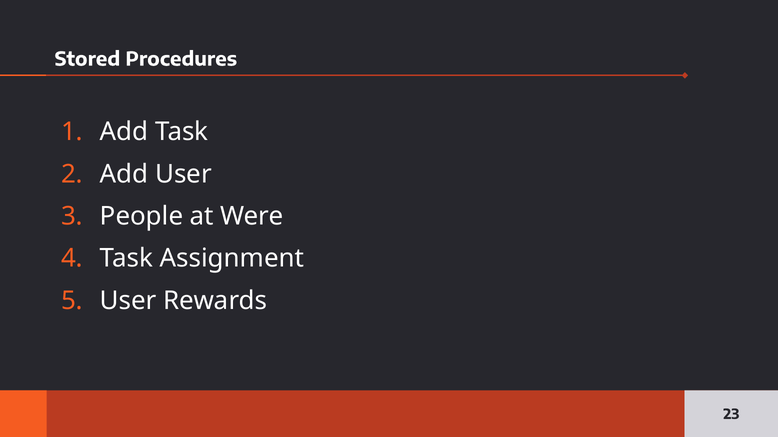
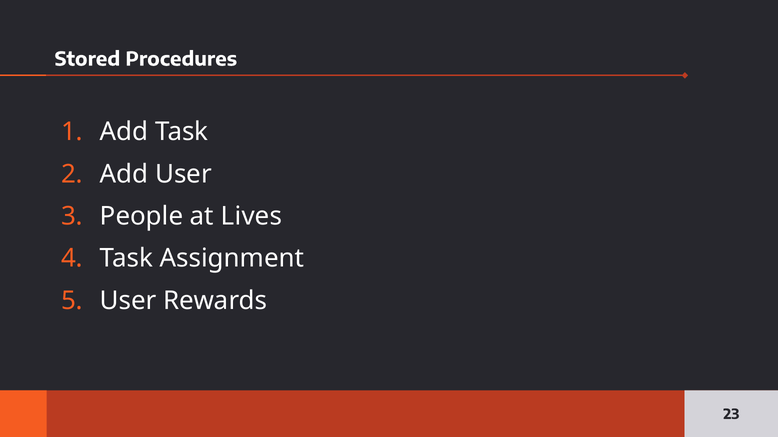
Were: Were -> Lives (251, 216)
